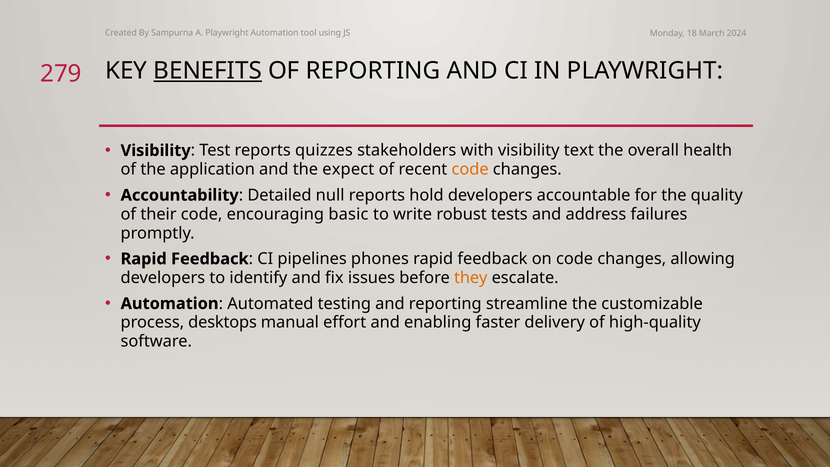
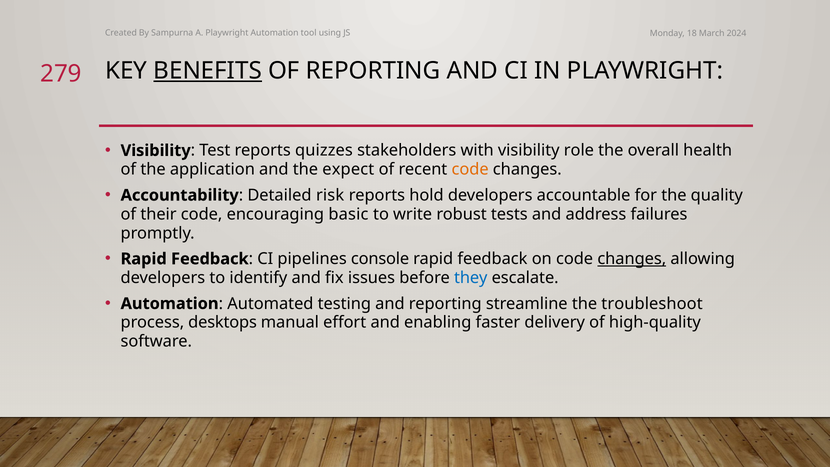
text: text -> role (579, 151)
null: null -> risk (330, 195)
phones: phones -> console (380, 259)
changes underline: none -> present (632, 259)
they colour: orange -> blue (471, 278)
customizable: customizable -> troubleshoot (652, 304)
